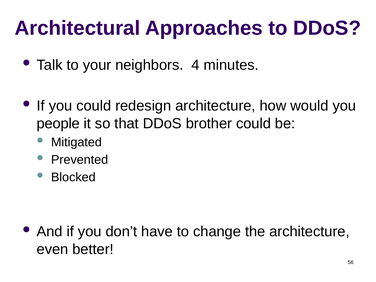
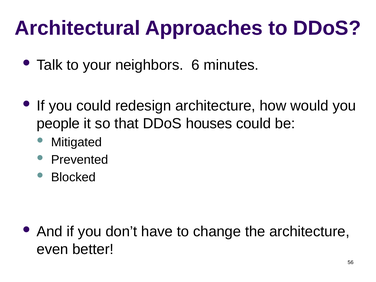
4: 4 -> 6 (196, 65)
brother: brother -> houses (209, 123)
